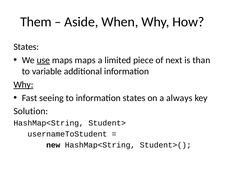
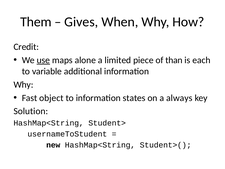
Aside: Aside -> Gives (81, 22)
States: States -> Credit (26, 47)
maps maps: maps -> alone (85, 60)
next: next -> than (174, 60)
than: than -> each (201, 60)
Why underline: present -> none (23, 85)
seeing: seeing -> object (51, 98)
